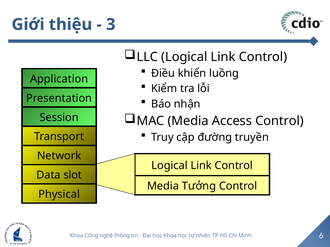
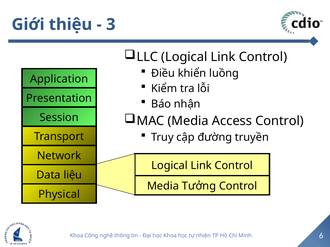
slot: slot -> liệu (73, 175)
